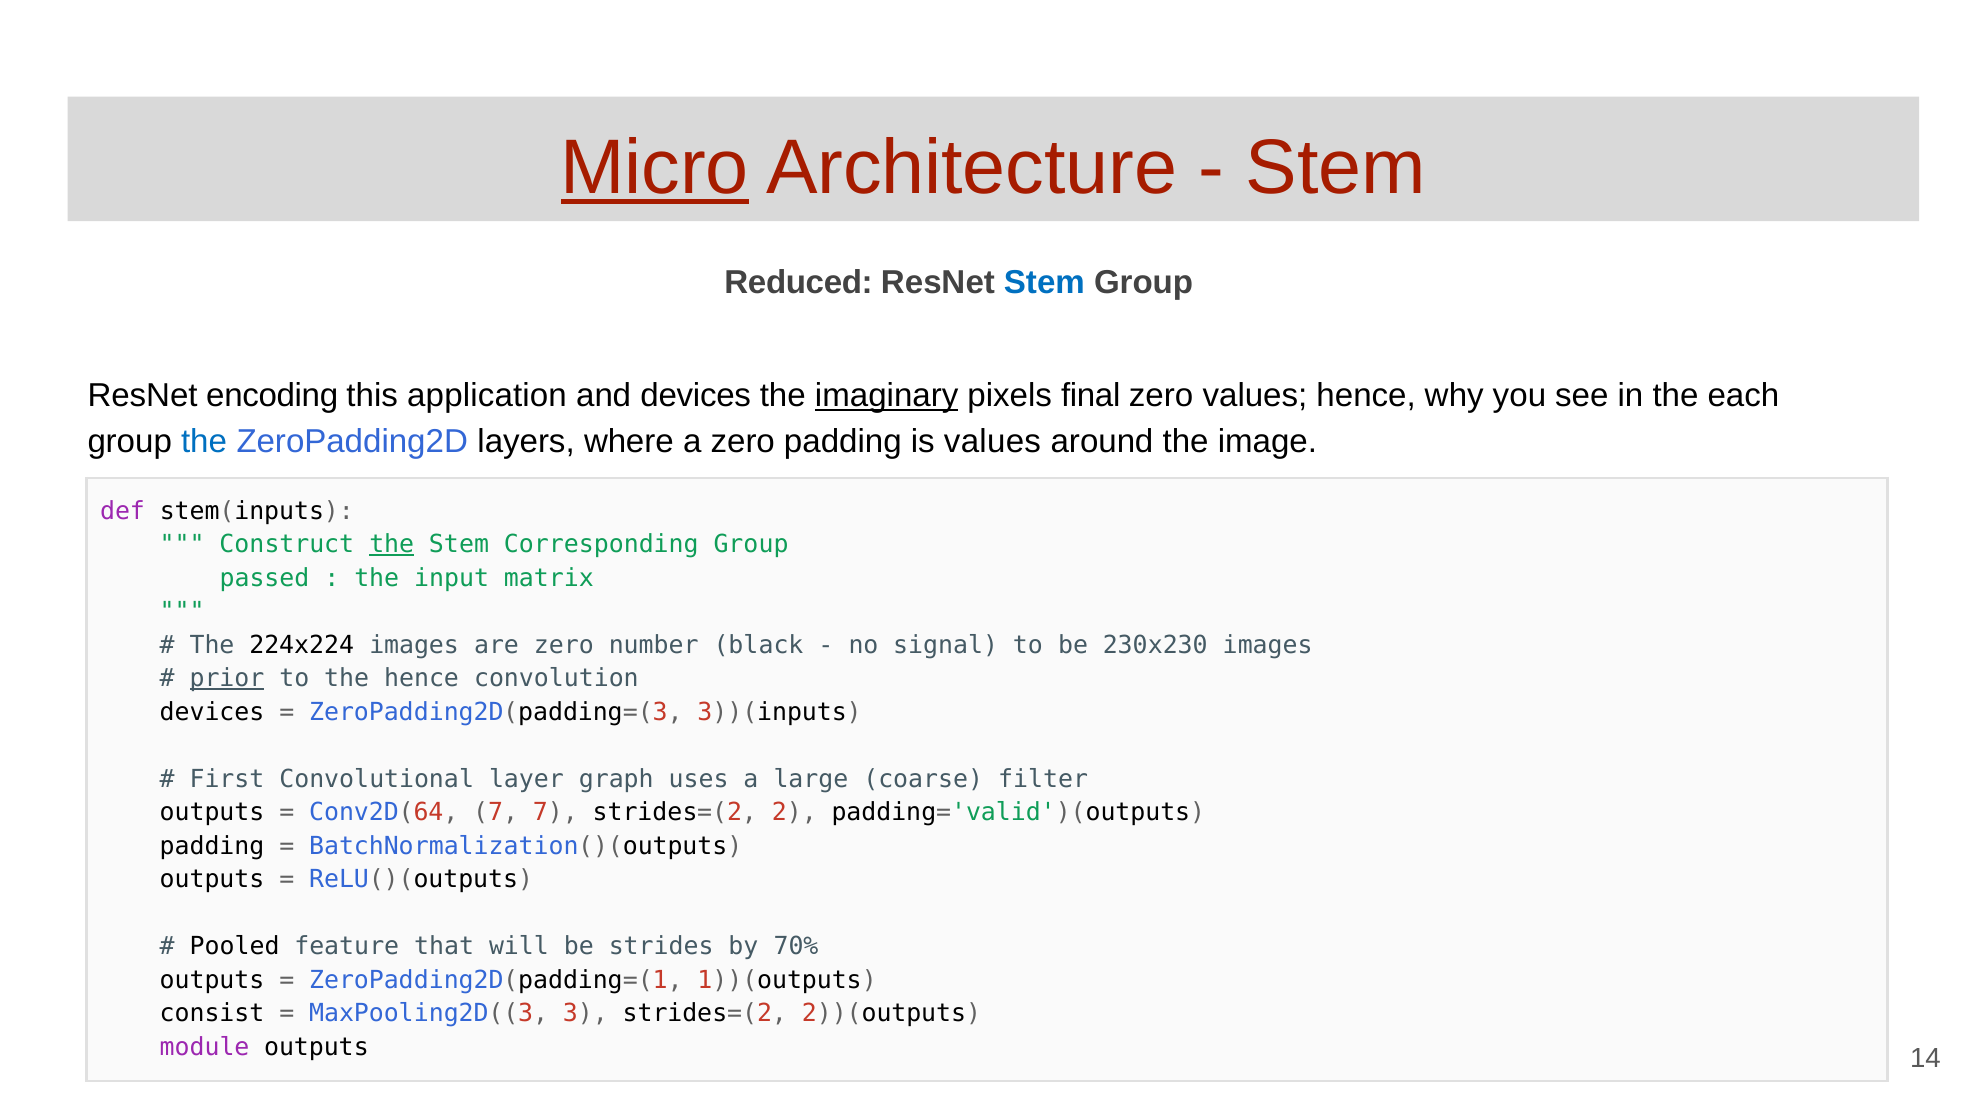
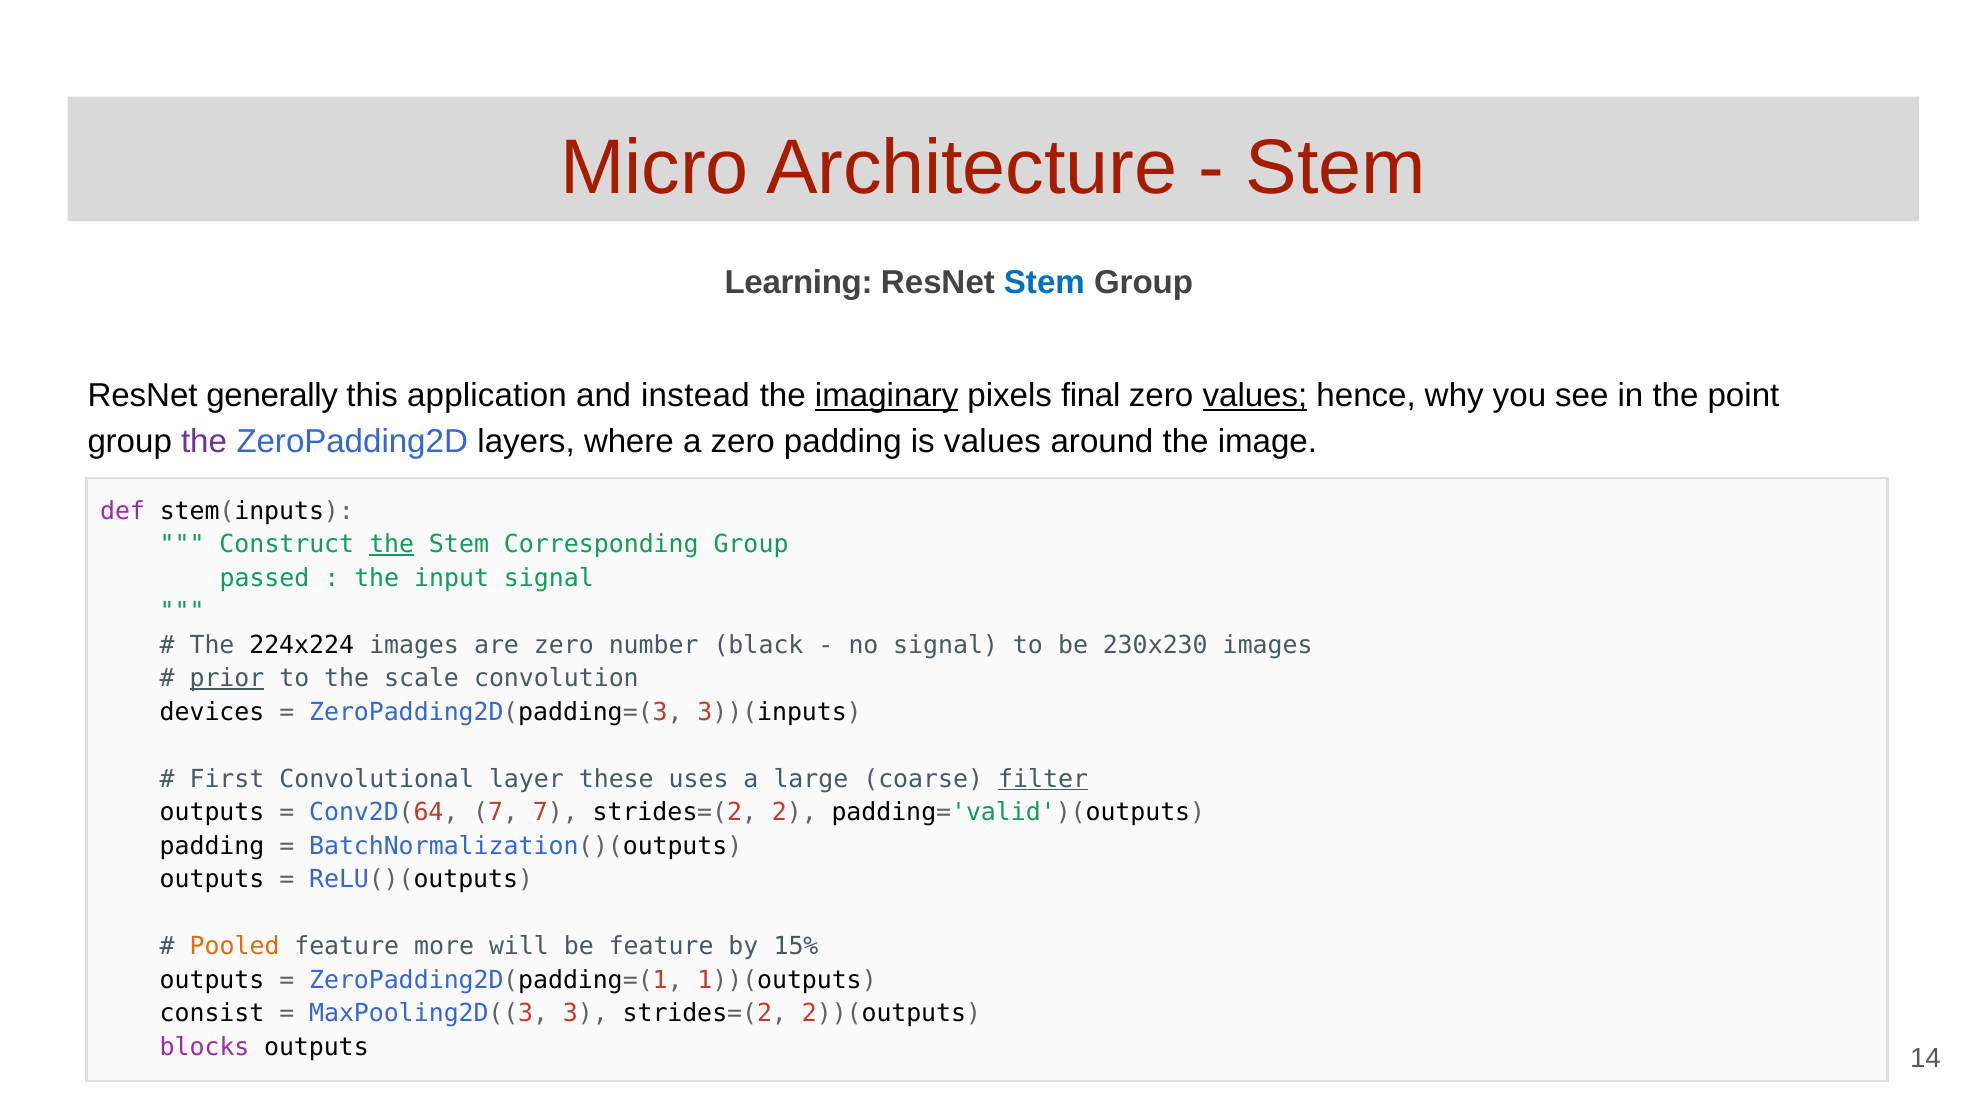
Micro underline: present -> none (655, 168)
Reduced: Reduced -> Learning (799, 283)
encoding: encoding -> generally (272, 395)
and devices: devices -> instead (695, 395)
values underline: none -> present (1255, 395)
each: each -> point (1743, 395)
the colour: blue -> purple (204, 441)
input matrix: matrix -> signal (549, 578)
the hence: hence -> scale (422, 678)
graph: graph -> these (616, 779)
filter underline: none -> present (1043, 779)
Pooled colour: black -> orange (235, 946)
that: that -> more (444, 946)
be strides: strides -> feature (661, 946)
70%: 70% -> 15% (796, 946)
module: module -> blocks (205, 1047)
